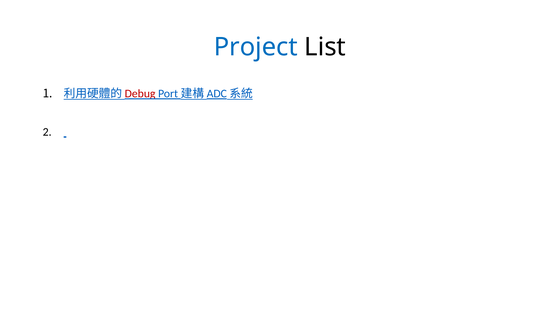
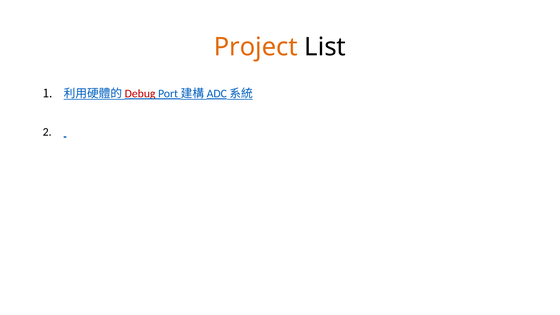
Project colour: blue -> orange (256, 47)
